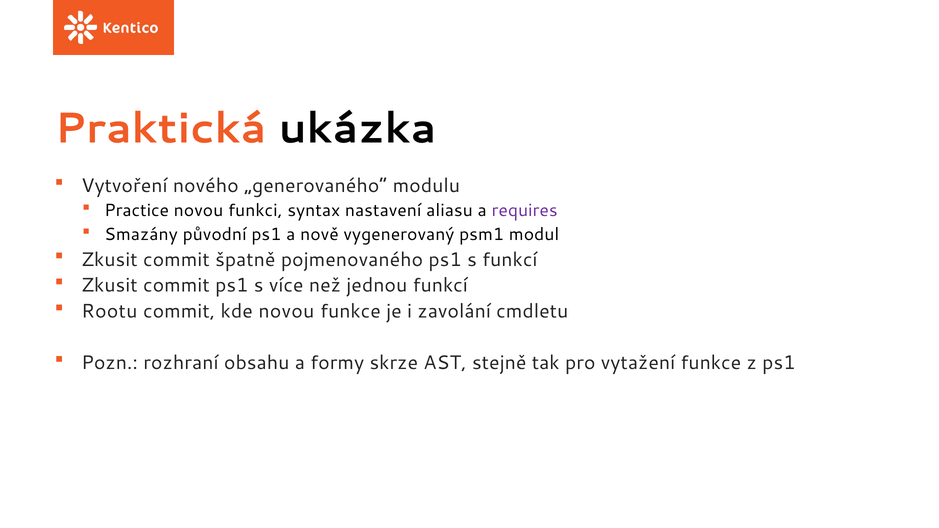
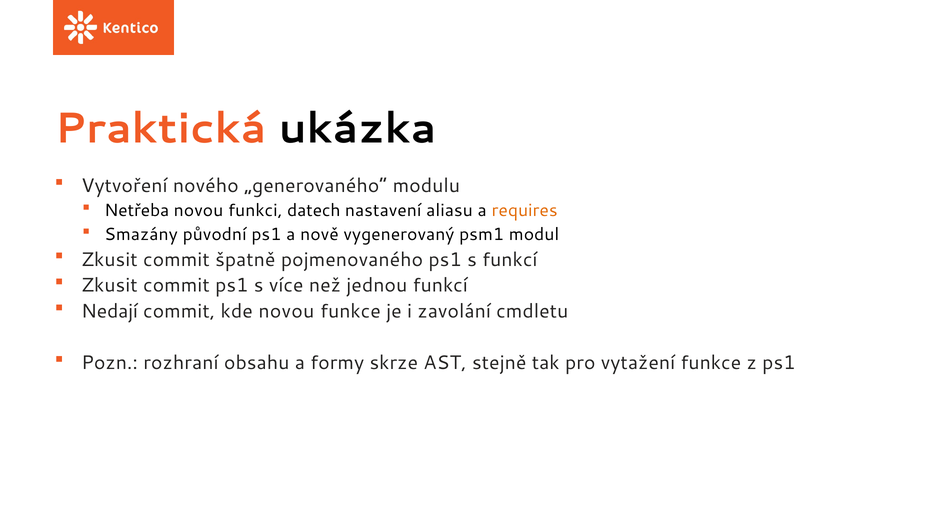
Practice: Practice -> Netřeba (137, 211)
syntax: syntax -> datech (314, 211)
requires colour: purple -> orange (525, 211)
Rootu: Rootu -> Nedají (109, 311)
